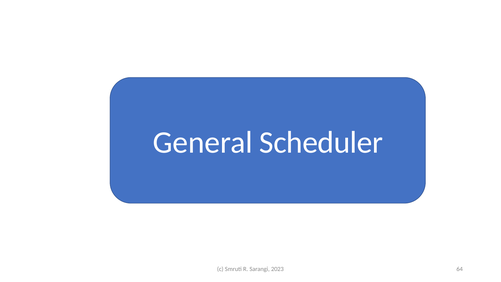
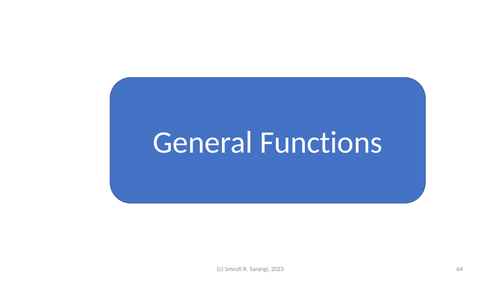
Scheduler: Scheduler -> Functions (321, 142)
